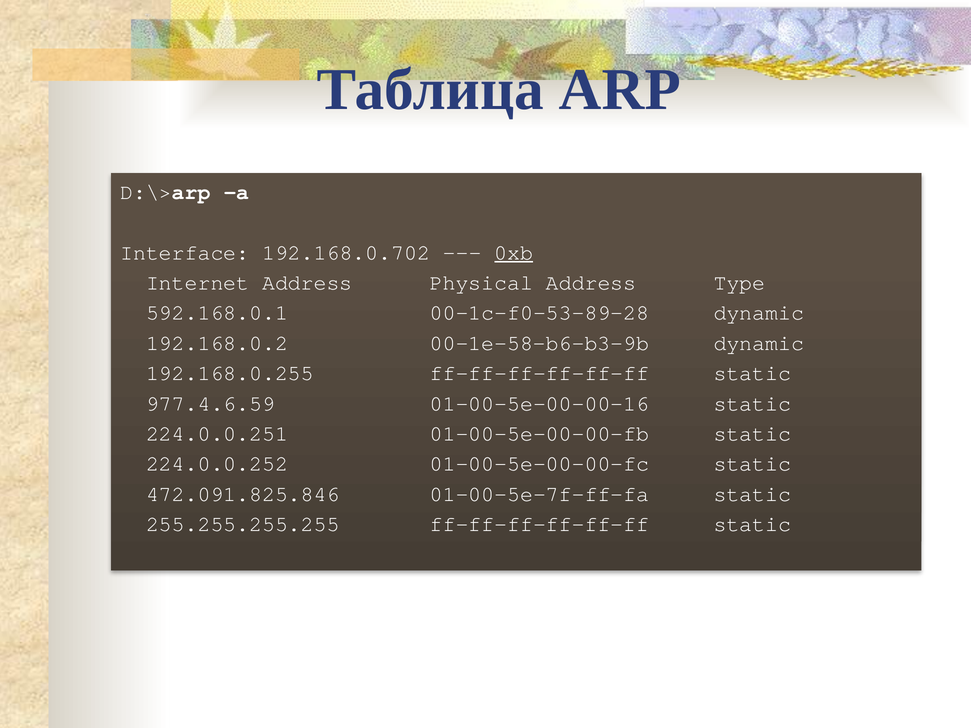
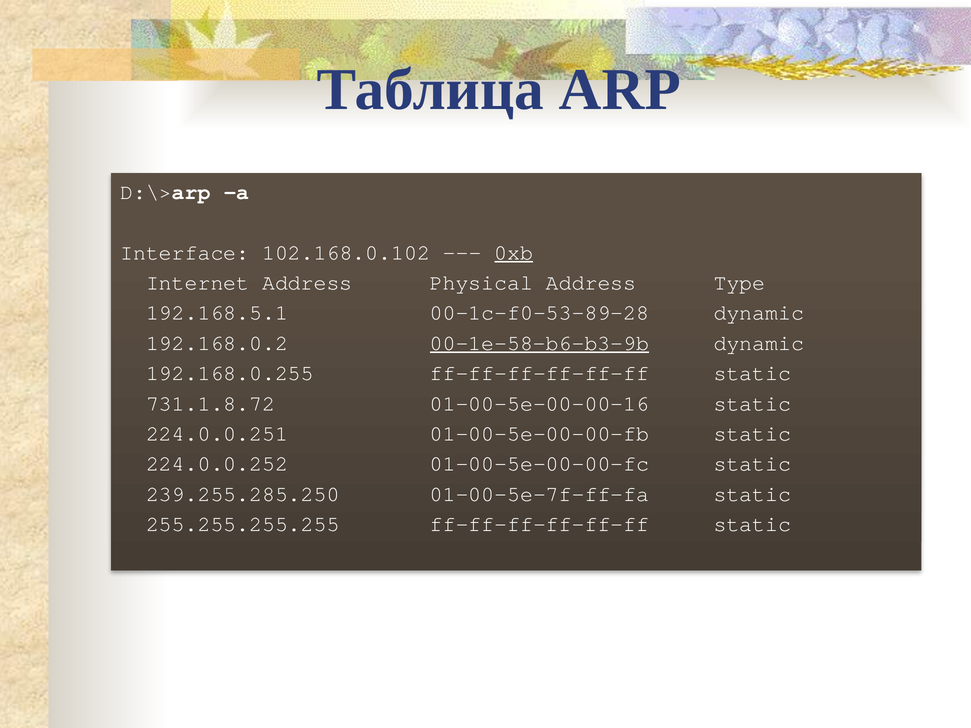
192.168.0.702: 192.168.0.702 -> 102.168.0.102 (346, 253)
592.168.0.1: 592.168.0.1 -> 192.168.5.1 (217, 313)
00-1e-58-b6-b3-9b underline: none -> present (539, 343)
977.4.6.59: 977.4.6.59 -> 731.1.8.72 (211, 404)
472.091.825.846: 472.091.825.846 -> 239.255.285.250 (243, 494)
